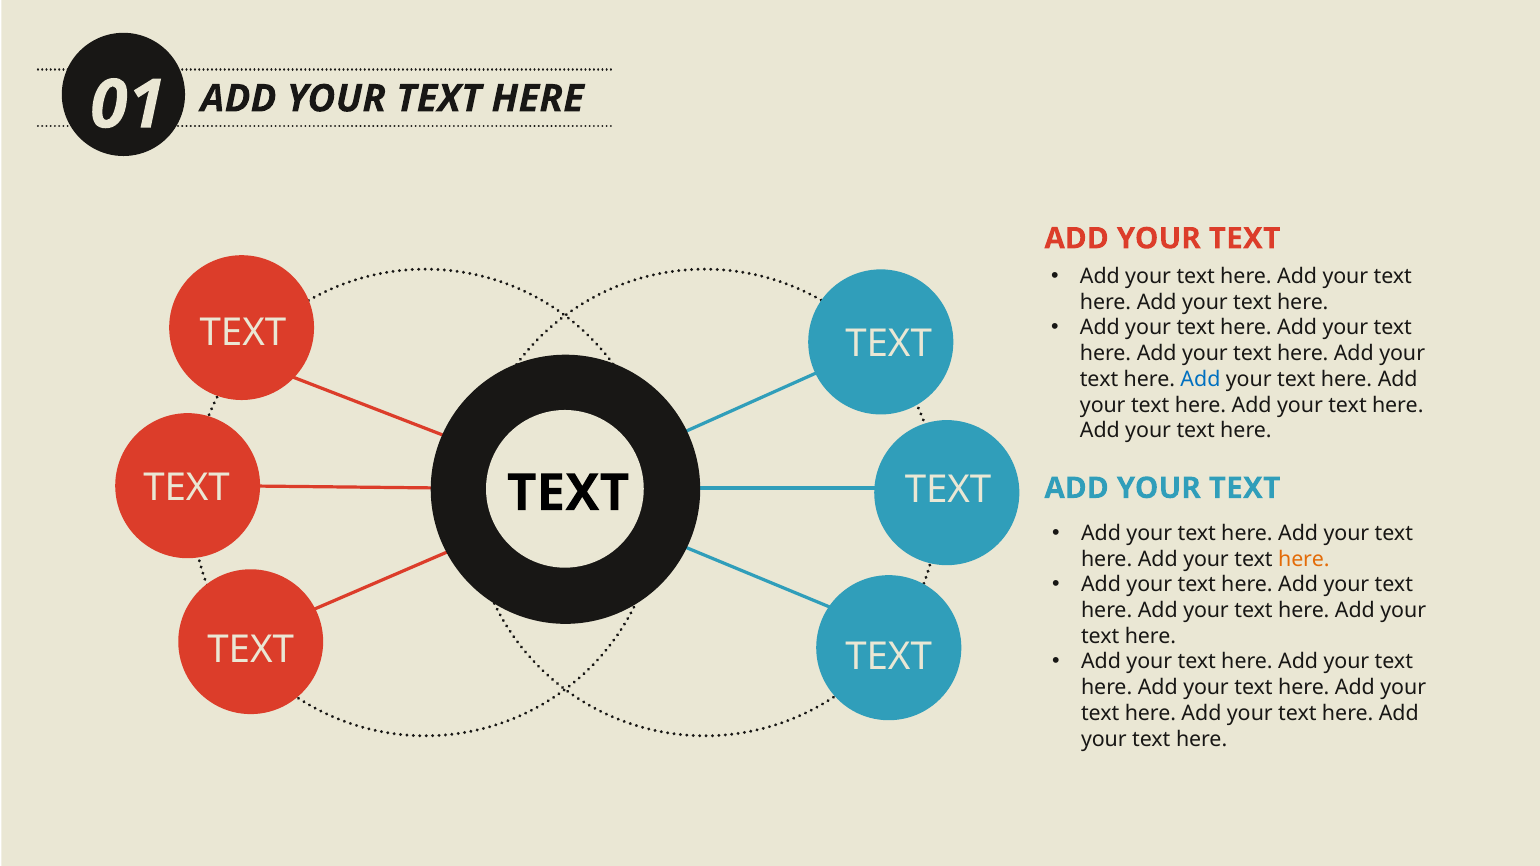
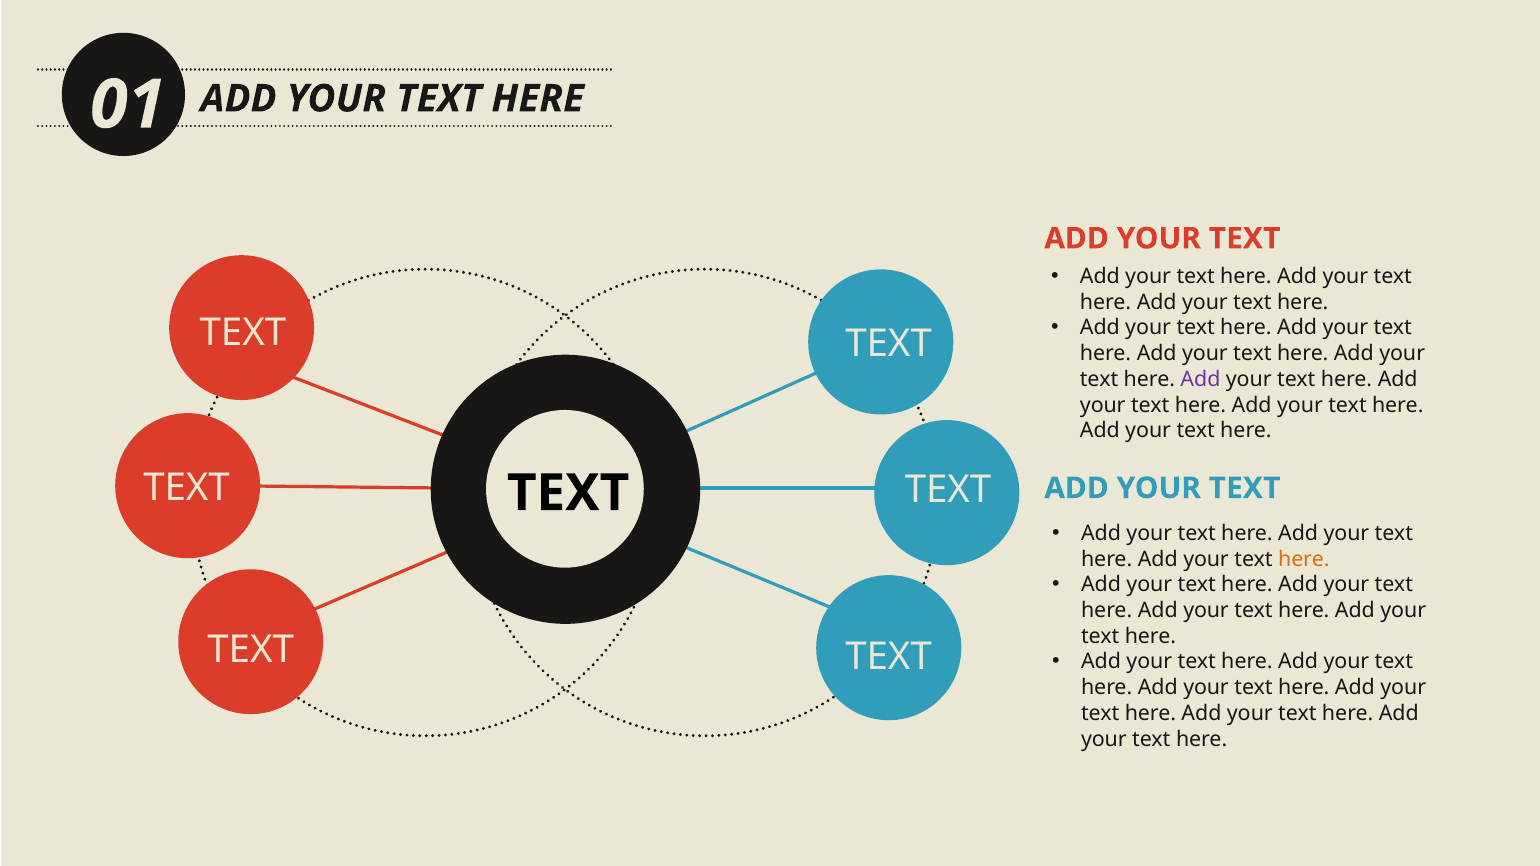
Add colour: blue -> purple (1200, 379)
